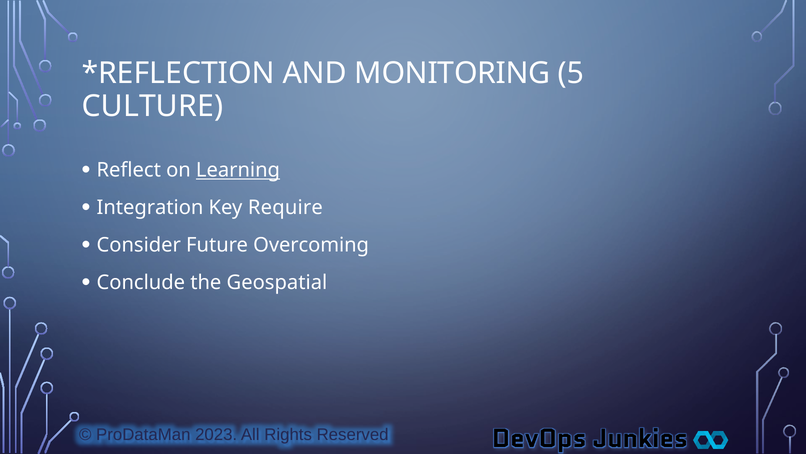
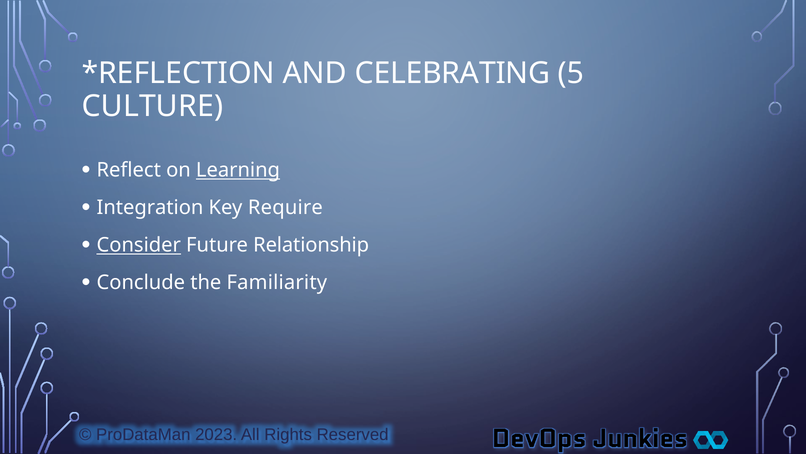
MONITORING: MONITORING -> CELEBRATING (452, 73)
Consider underline: none -> present (139, 245)
Overcoming: Overcoming -> Relationship (311, 245)
Geospatial: Geospatial -> Familiarity (277, 282)
